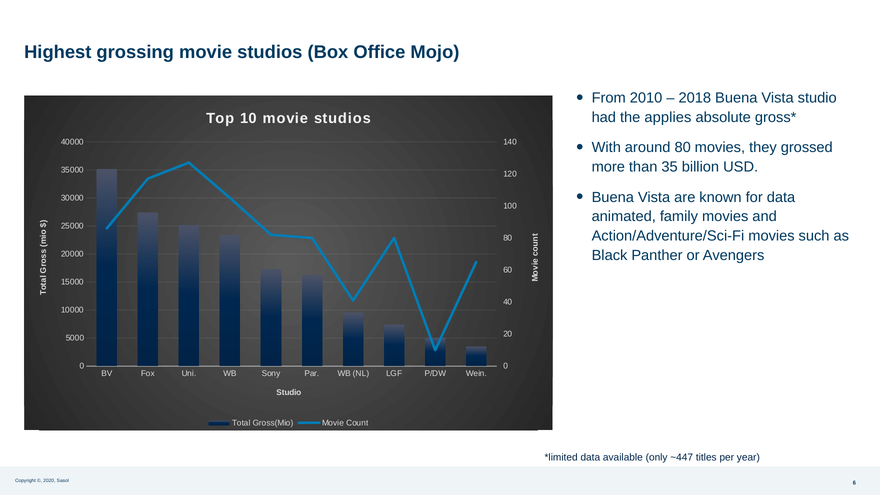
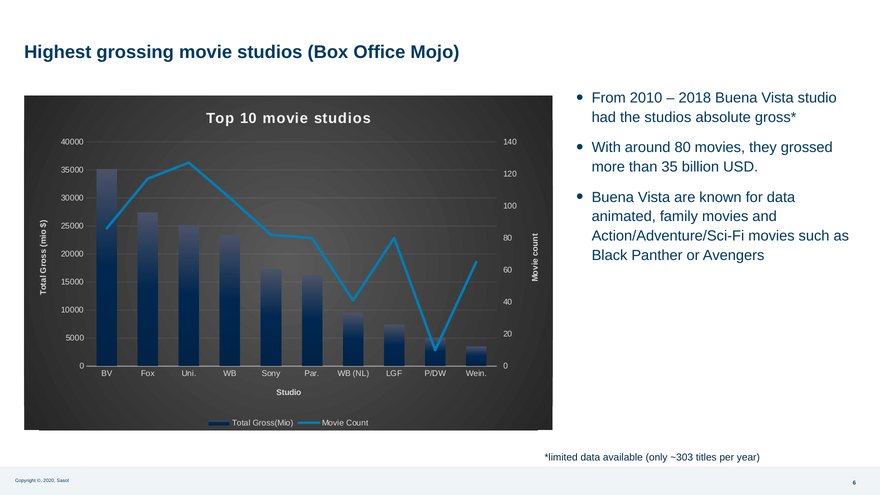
the applies: applies -> studios (668, 117)
~447: ~447 -> ~303 (682, 457)
